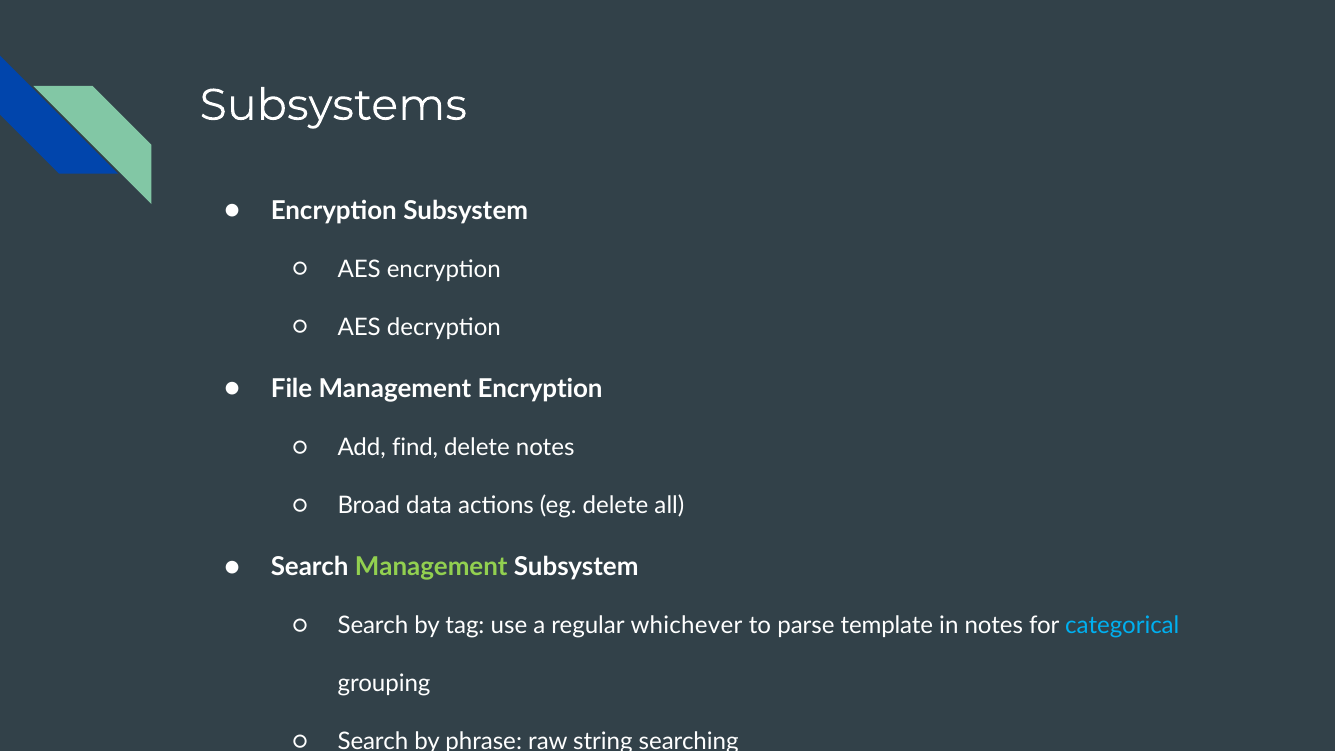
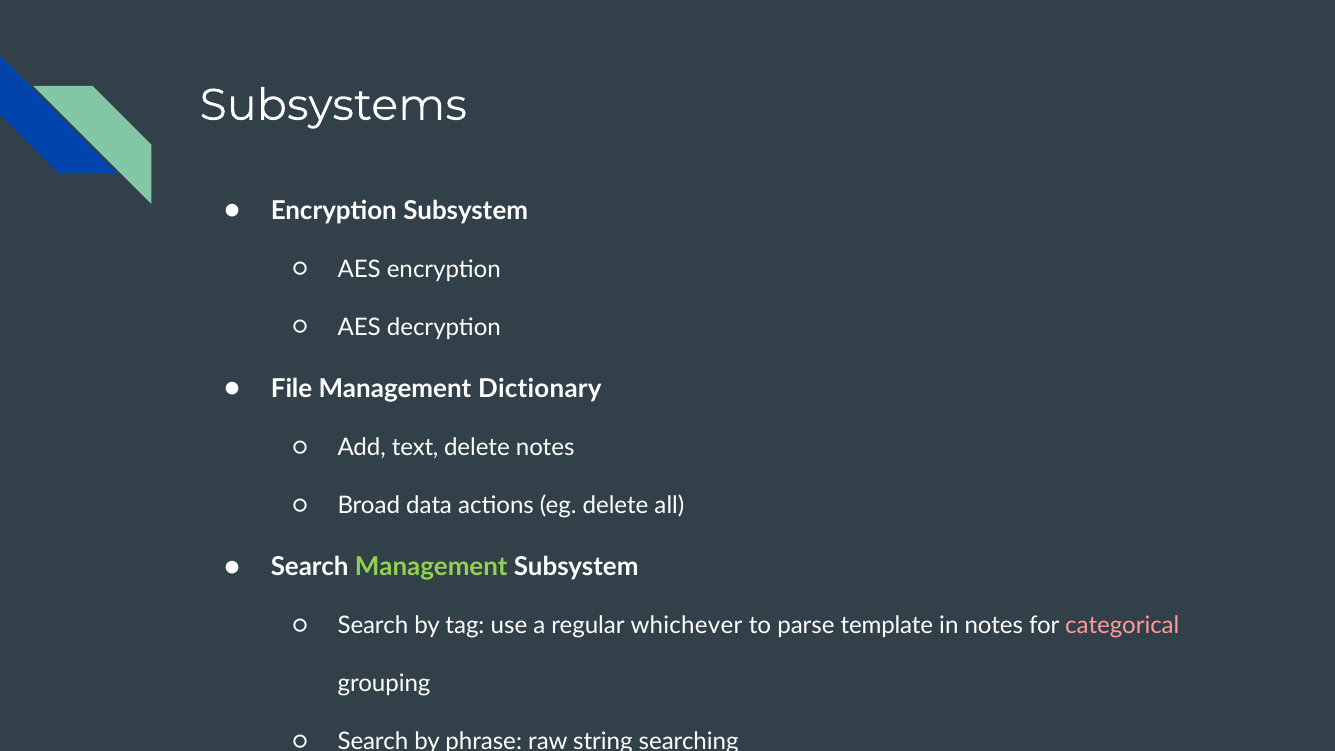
Management Encryption: Encryption -> Dictionary (540, 389)
find: find -> text (415, 448)
categorical colour: light blue -> pink (1122, 626)
